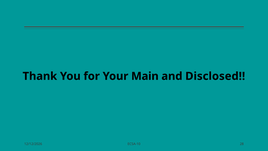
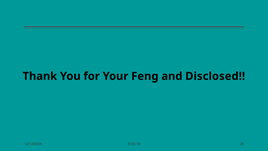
Main: Main -> Feng (145, 76)
